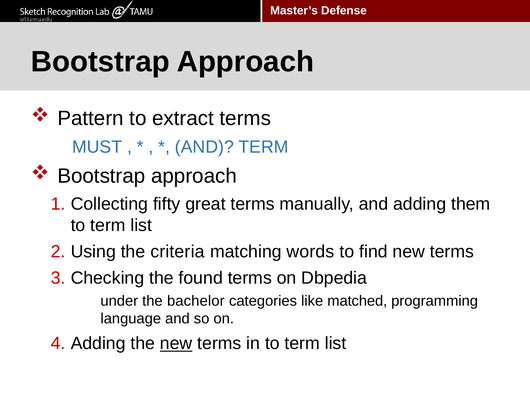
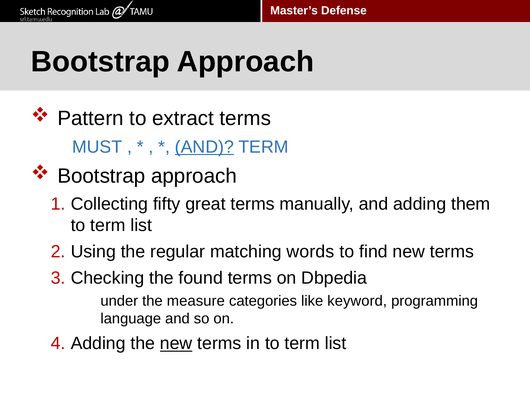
AND underline: none -> present (204, 147)
criteria: criteria -> regular (178, 251)
bachelor: bachelor -> measure (196, 301)
matched: matched -> keyword (357, 301)
